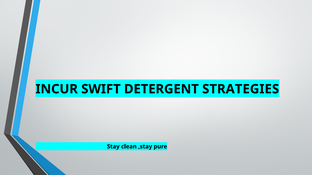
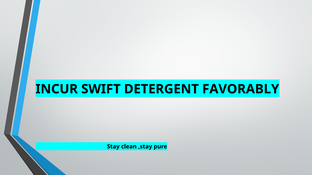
STRATEGIES: STRATEGIES -> FAVORABLY (241, 89)
